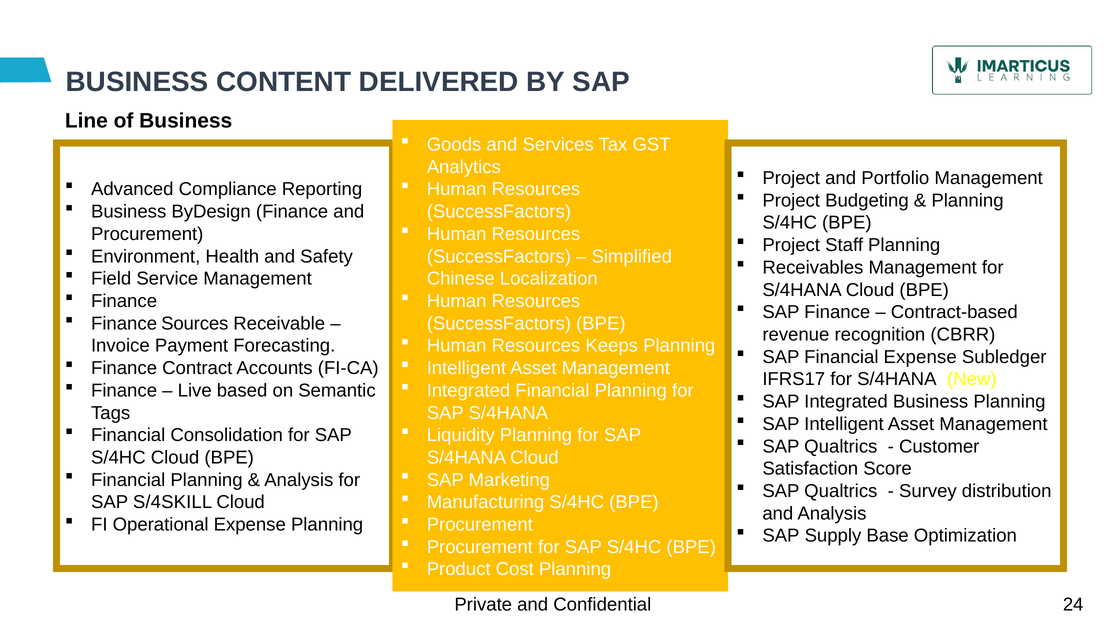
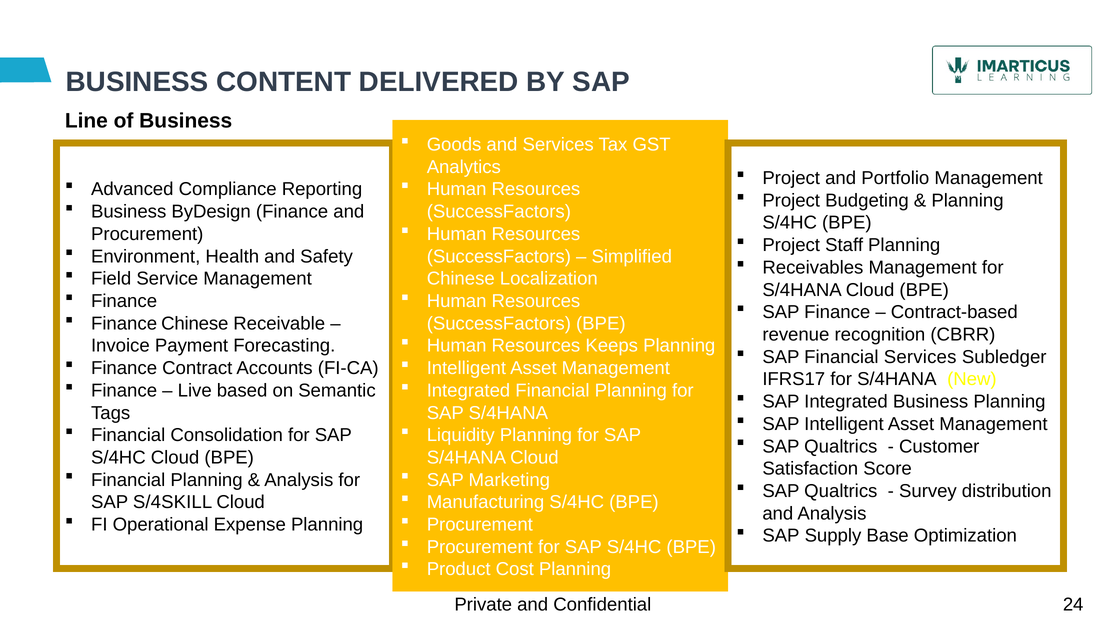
Finance Sources: Sources -> Chinese (195, 323)
Financial Expense: Expense -> Services (920, 357)
